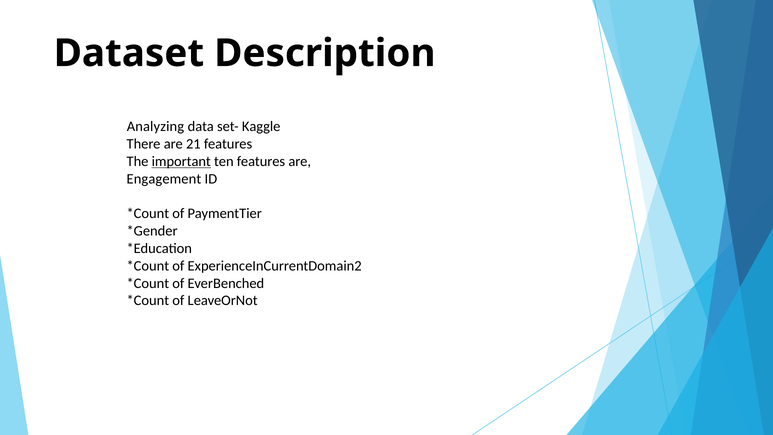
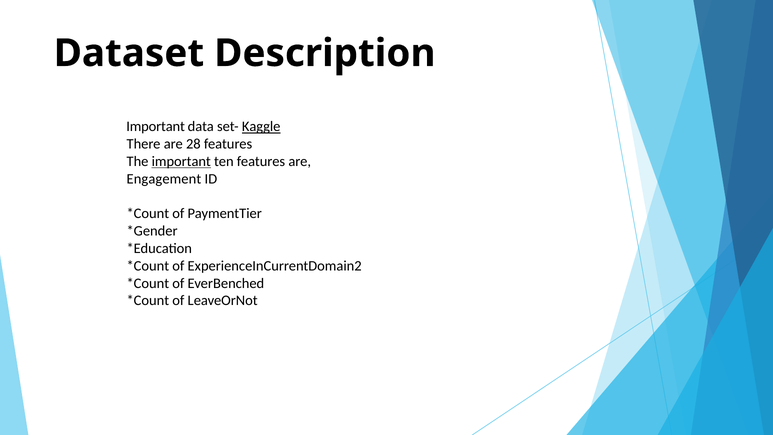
Analyzing: Analyzing -> Important (156, 127)
Kaggle underline: none -> present (261, 127)
21: 21 -> 28 (193, 144)
